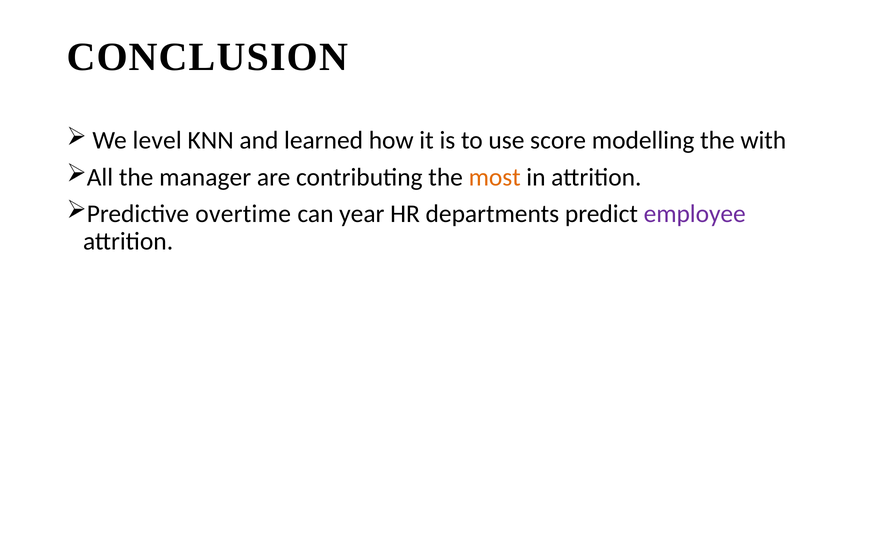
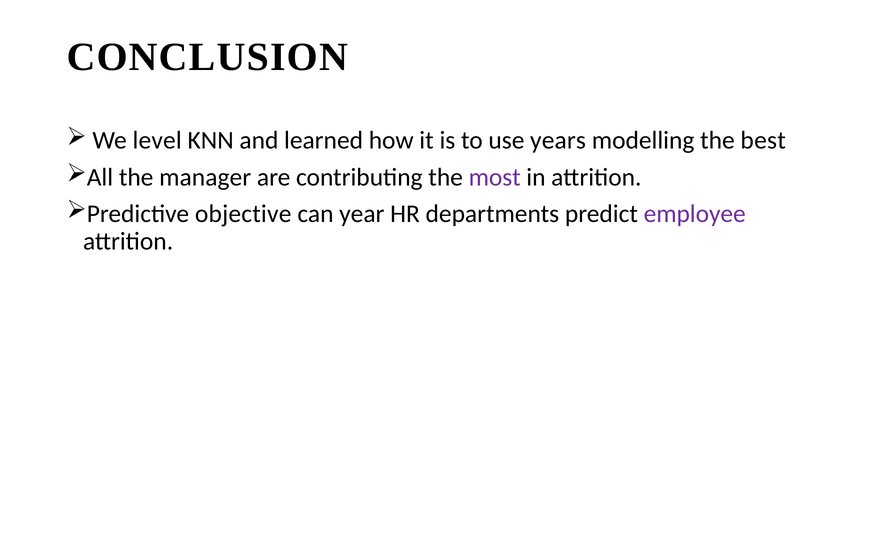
score: score -> years (558, 140)
with: with -> best (763, 140)
most colour: orange -> purple (495, 177)
overtime: overtime -> objective (243, 214)
